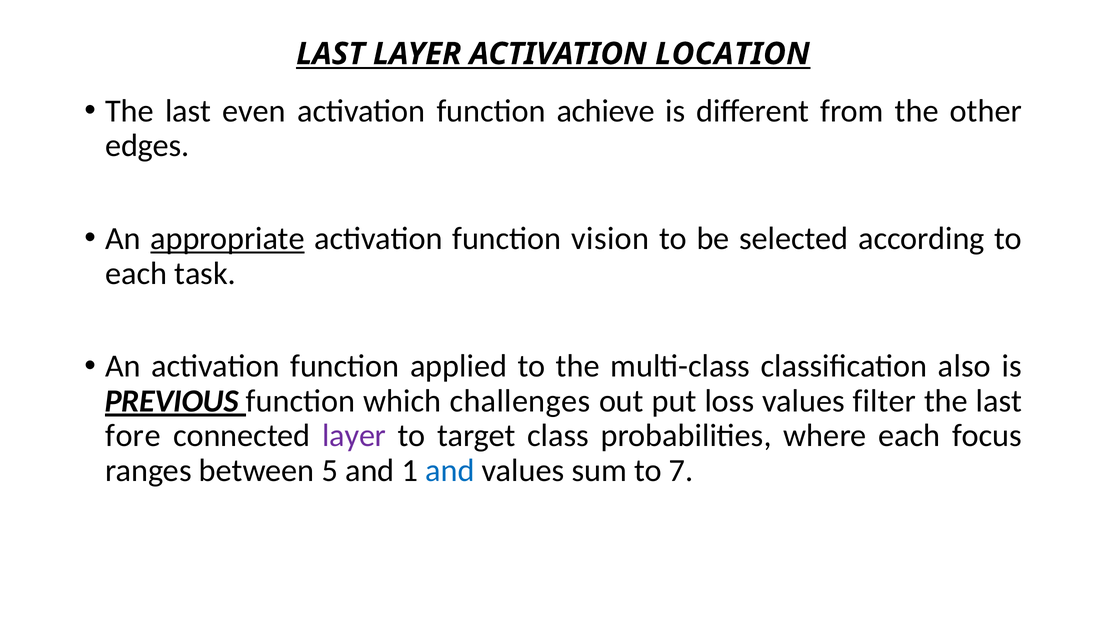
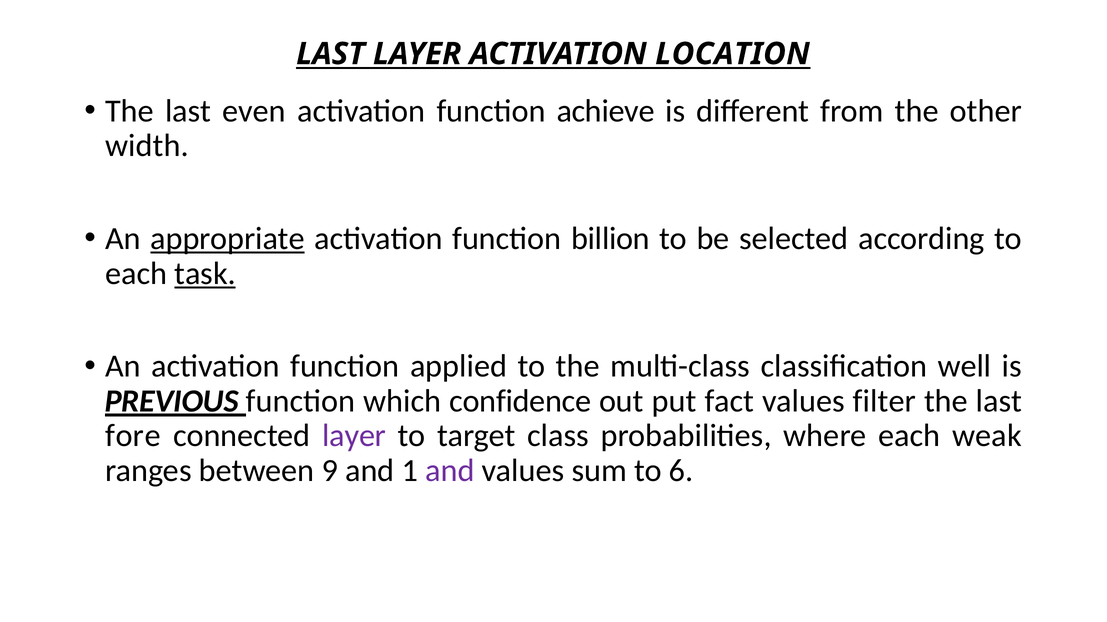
edges: edges -> width (147, 146)
vision: vision -> billion (611, 239)
task underline: none -> present (205, 274)
also: also -> well (965, 367)
challenges: challenges -> confidence (520, 401)
loss: loss -> fact (729, 401)
focus: focus -> weak (987, 436)
5: 5 -> 9 (330, 471)
and colour: blue -> purple (450, 471)
7: 7 -> 6 (681, 471)
